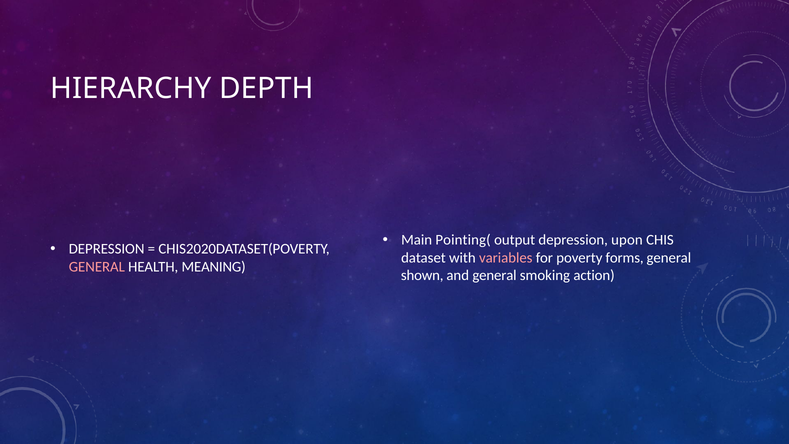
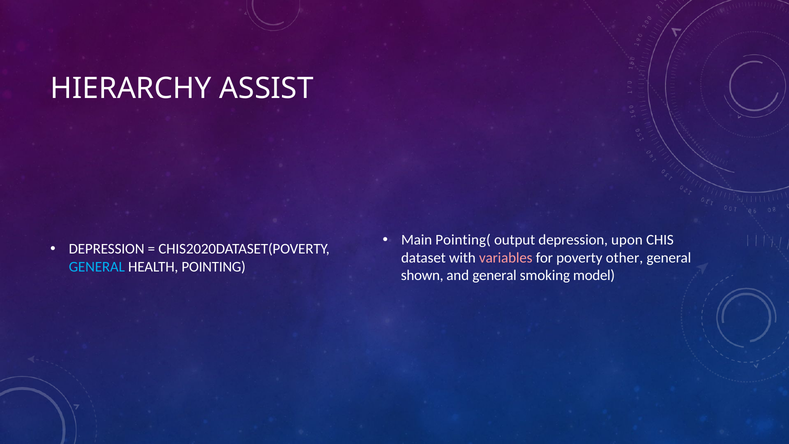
DEPTH: DEPTH -> ASSIST (266, 89)
forms: forms -> other (624, 258)
GENERAL colour: pink -> light blue (97, 267)
MEANING: MEANING -> POINTING (214, 267)
action: action -> model (594, 275)
